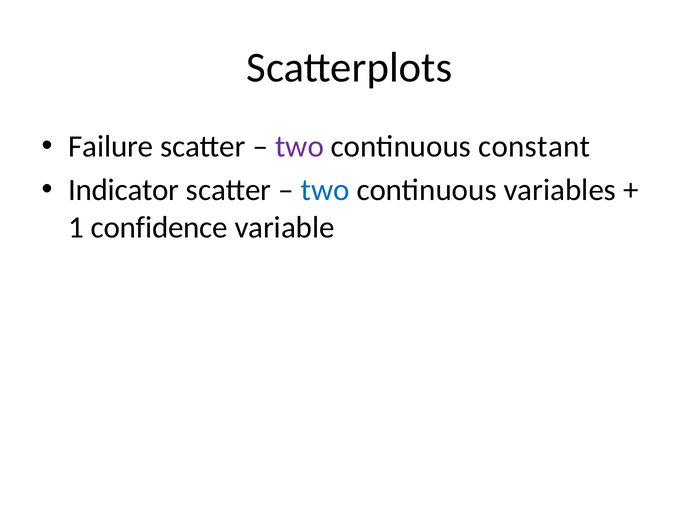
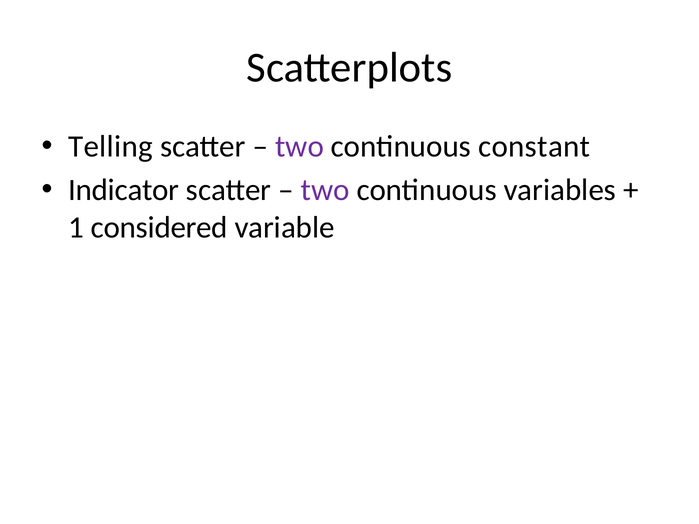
Failure: Failure -> Telling (111, 147)
two colour: blue -> purple (325, 190)
confidence: confidence -> considered (159, 228)
